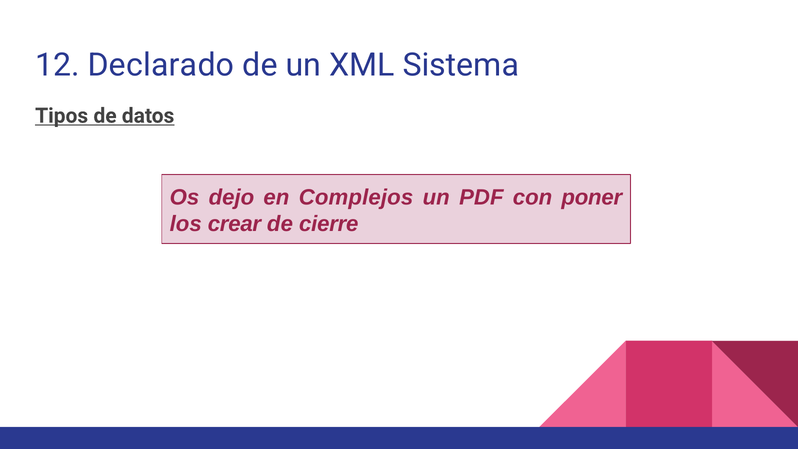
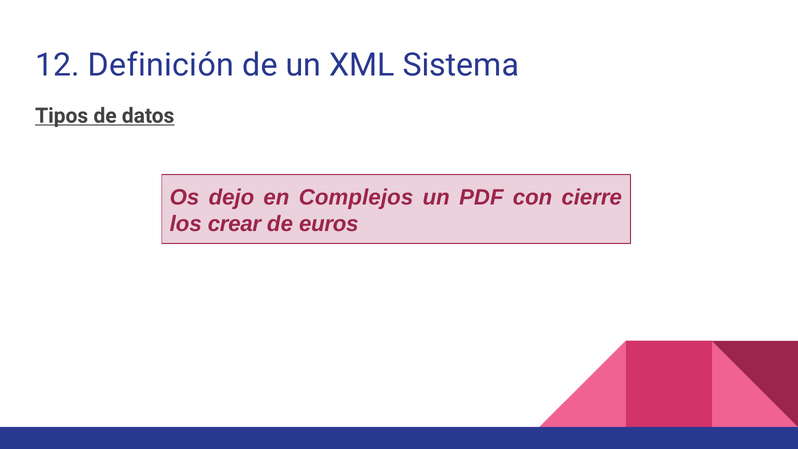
Declarado: Declarado -> Definición (161, 65)
poner: poner -> cierre (592, 197)
cierre: cierre -> euros (329, 224)
